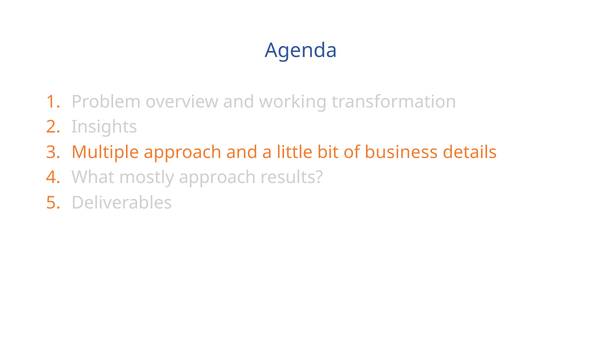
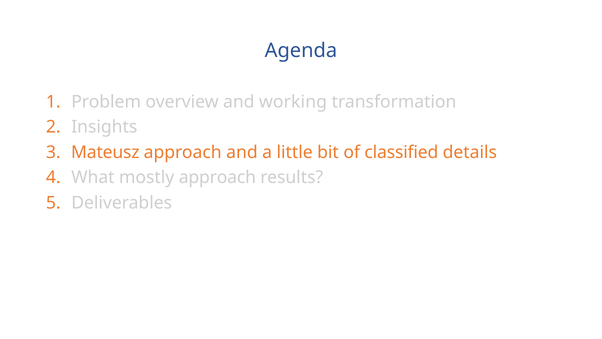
Multiple: Multiple -> Mateusz (105, 152)
business: business -> classified (401, 152)
